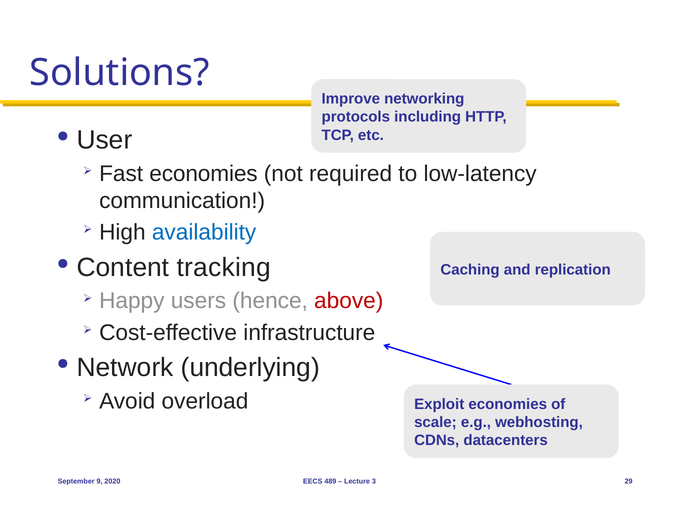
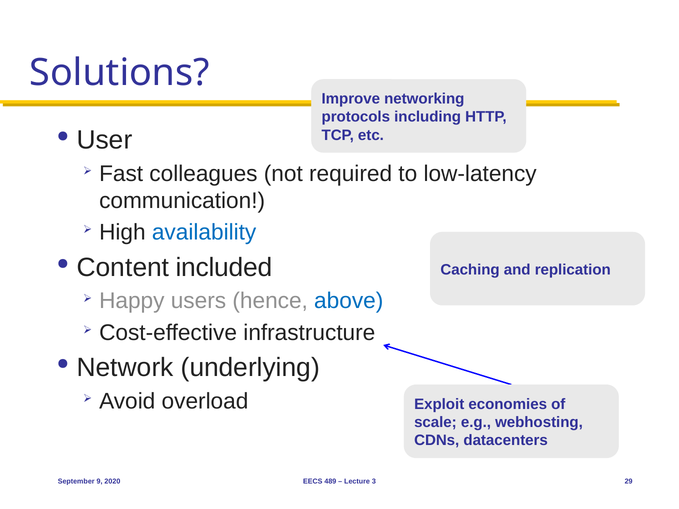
Fast economies: economies -> colleagues (203, 174)
tracking: tracking -> included (224, 267)
above colour: red -> blue (349, 301)
